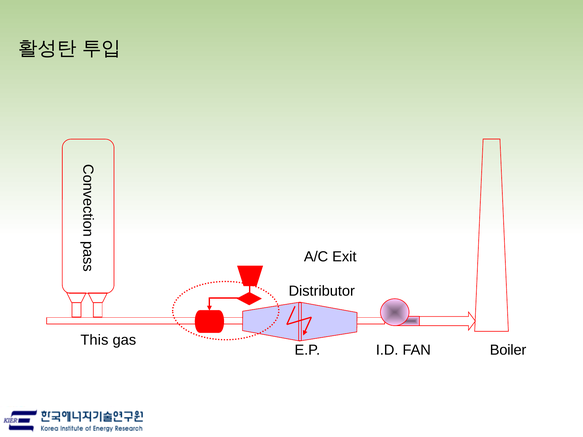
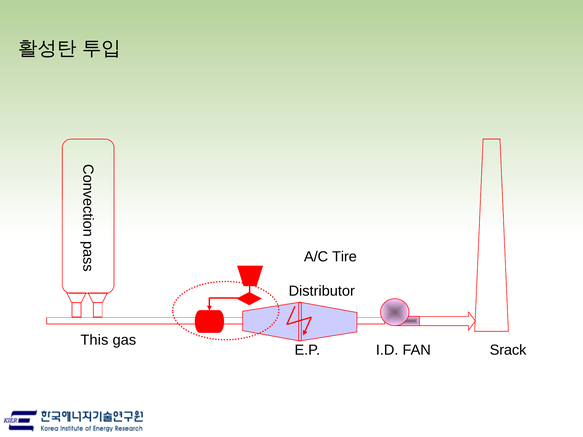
Exit: Exit -> Tire (344, 257)
Boiler: Boiler -> Srack (508, 350)
